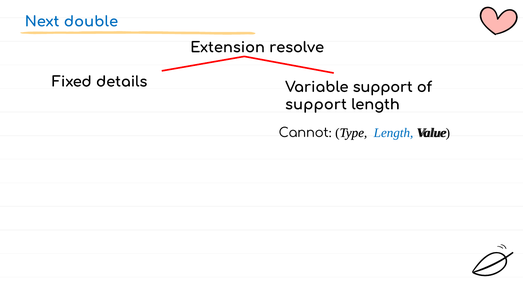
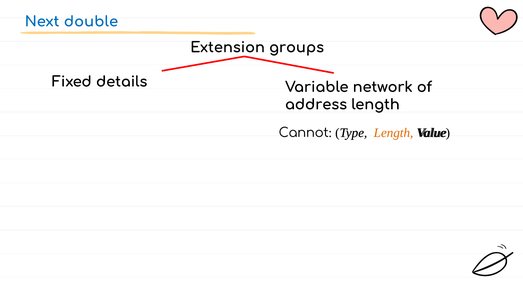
resolve: resolve -> groups (297, 48)
Variable support: support -> network (383, 87)
support: support -> address (316, 105)
Length colour: blue -> orange (394, 133)
